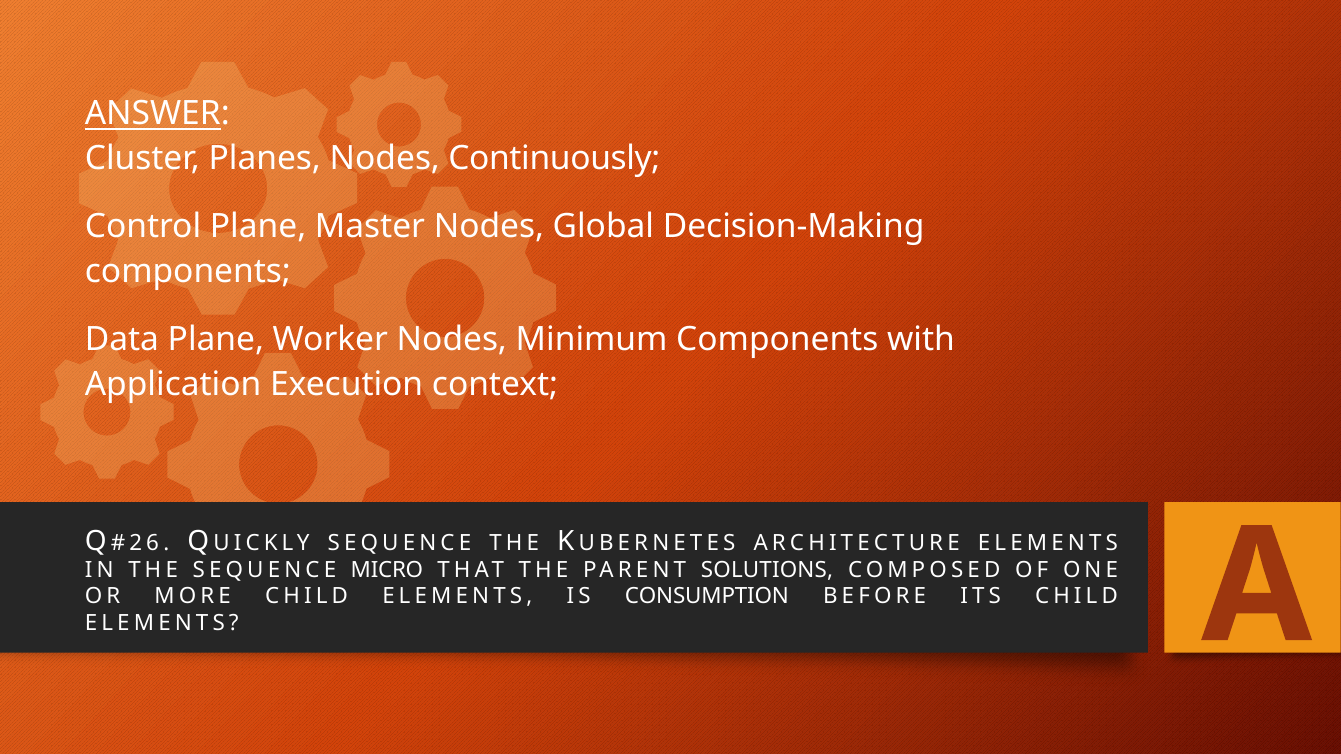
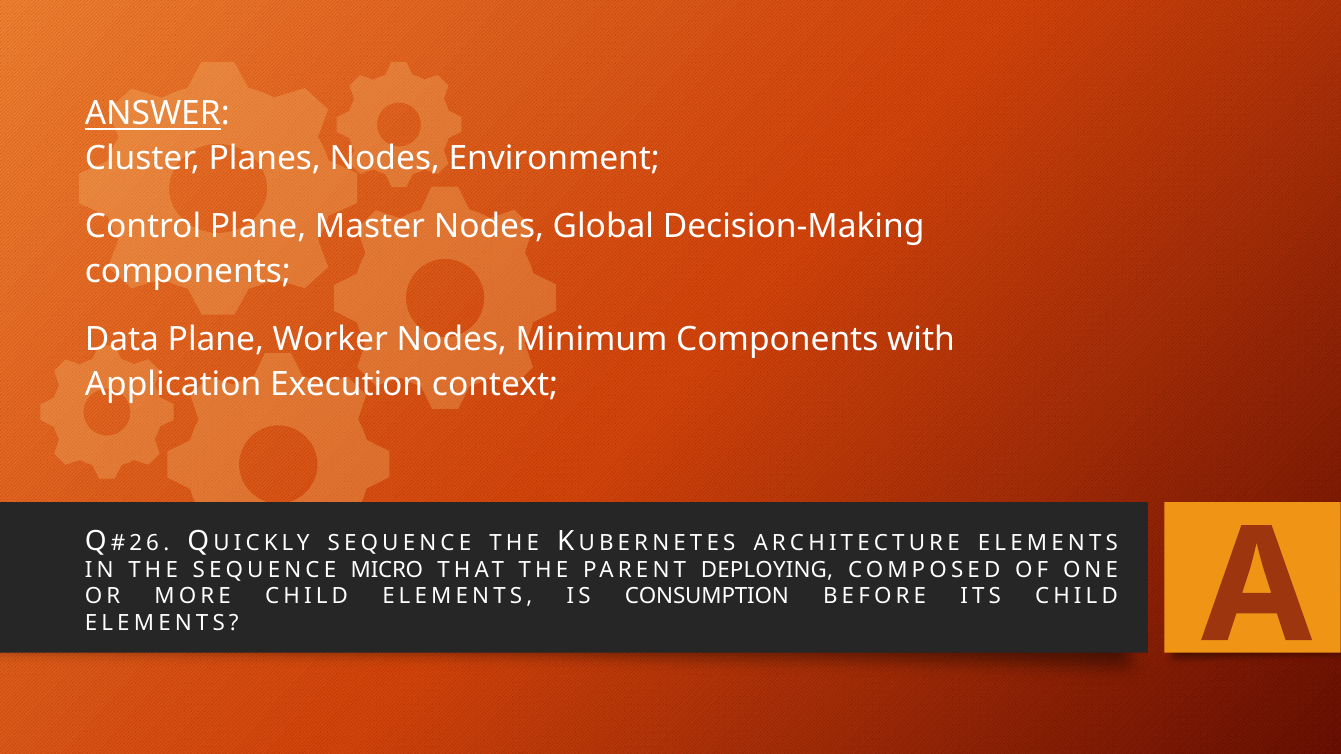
Continuously: Continuously -> Environment (554, 159)
SOLUTIONS: SOLUTIONS -> DEPLOYING (767, 570)
